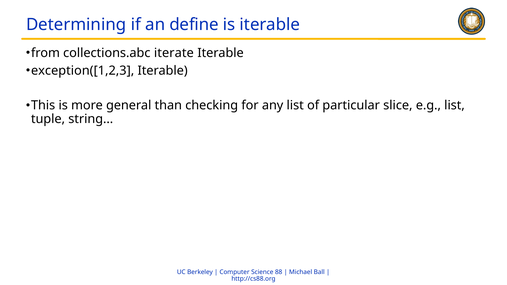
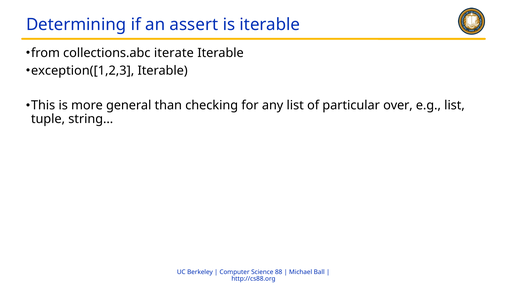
define: define -> assert (194, 25)
slice: slice -> over (398, 106)
